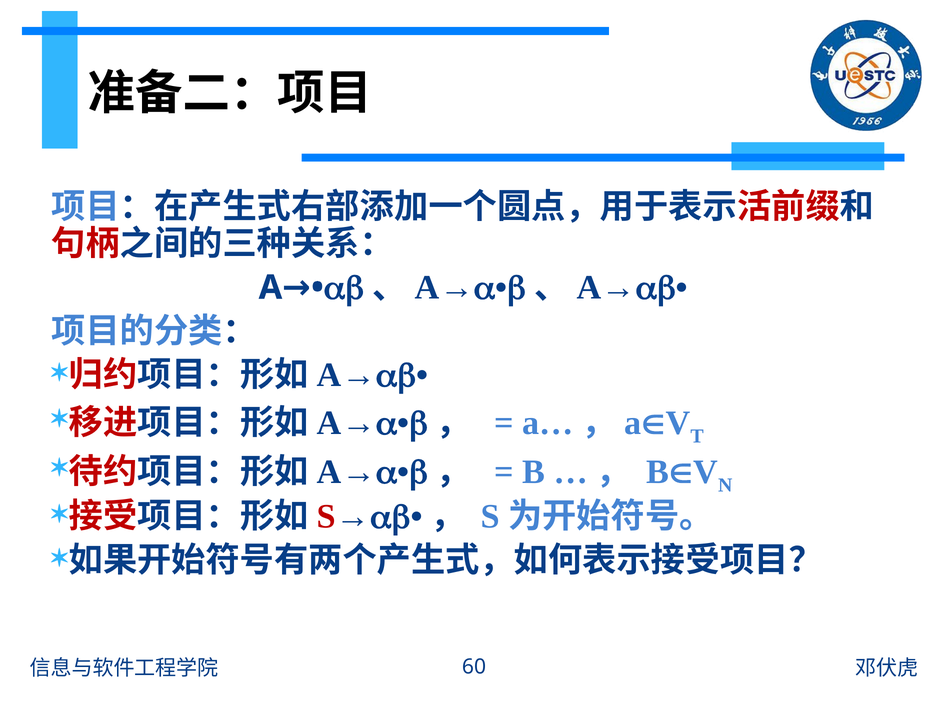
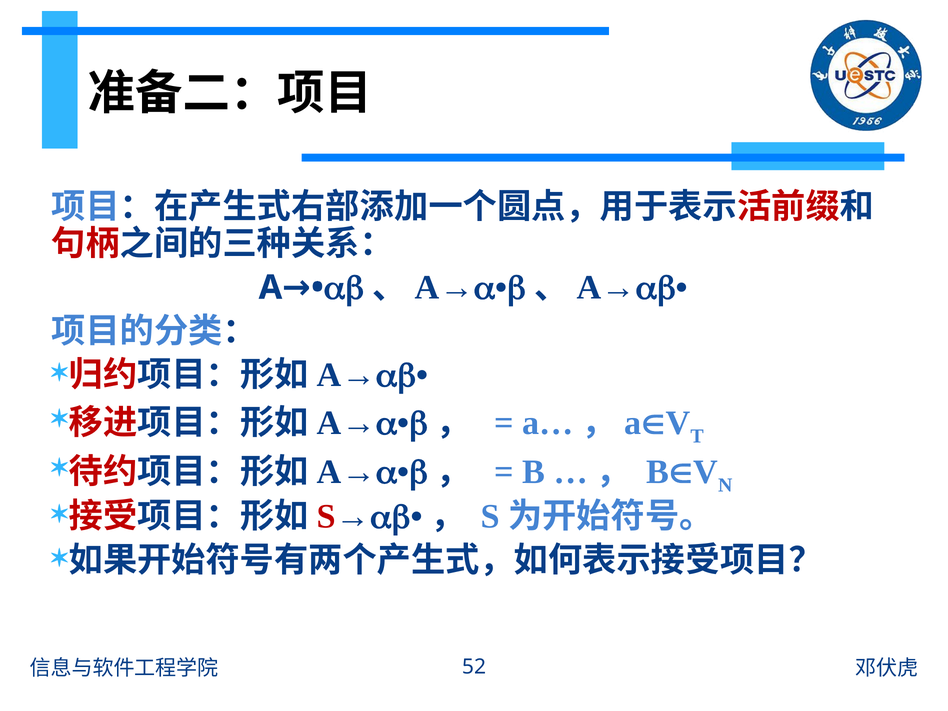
60: 60 -> 52 (474, 667)
